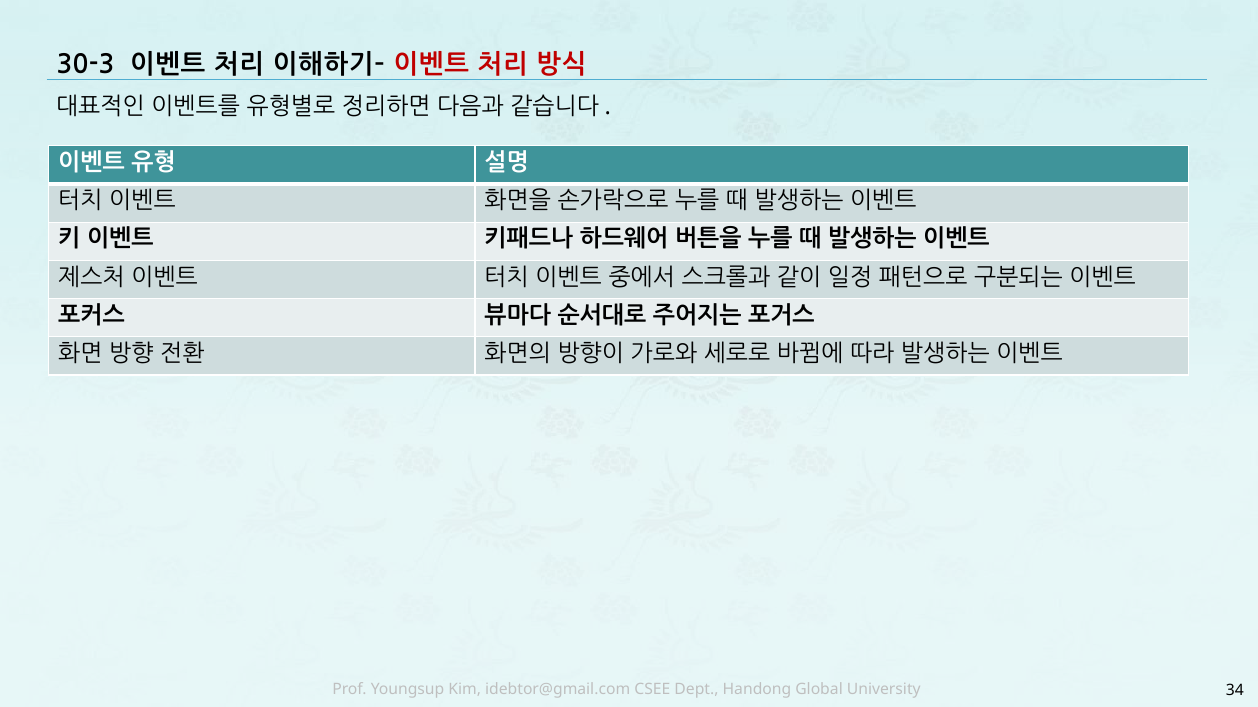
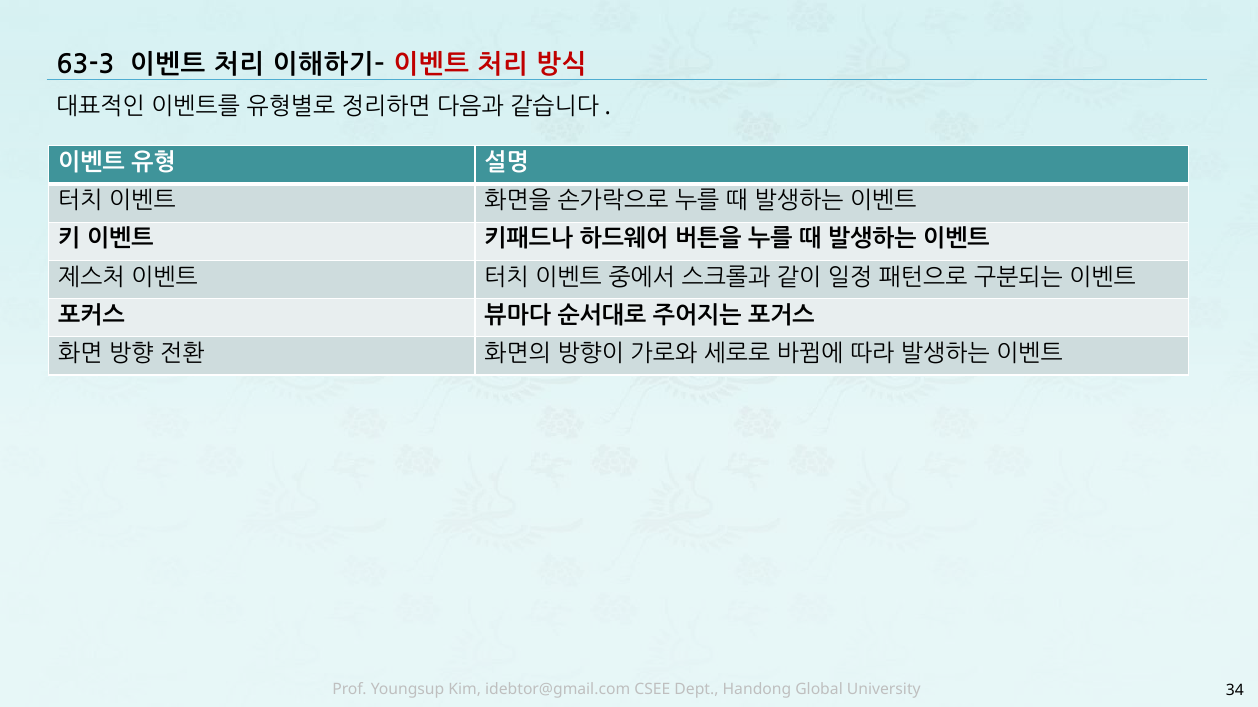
30-3: 30-3 -> 63-3 (86, 65)
